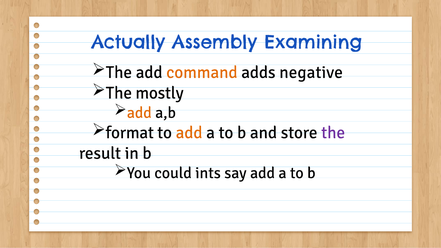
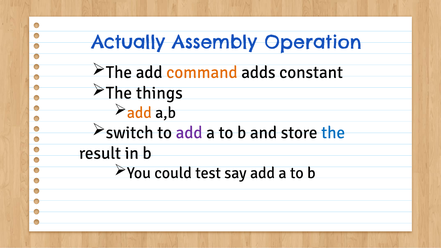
Examining: Examining -> Operation (313, 42)
negative: negative -> constant (311, 72)
mostly: mostly -> things (159, 93)
format: format -> switch (130, 133)
add colour: orange -> purple (189, 133)
the colour: purple -> blue (333, 133)
ints: ints -> test (208, 173)
